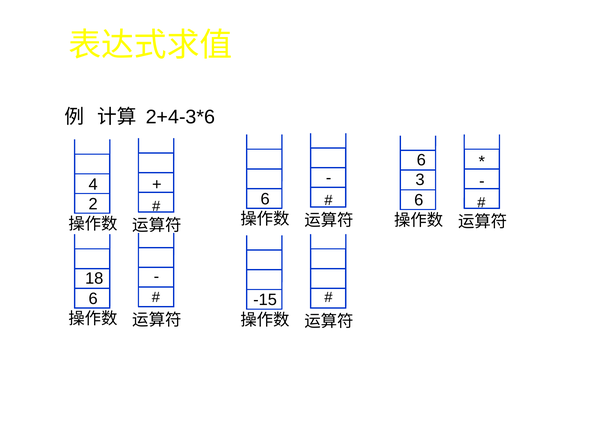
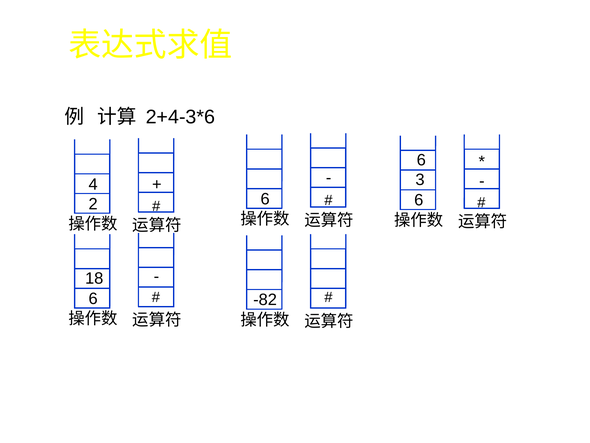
-15: -15 -> -82 (265, 300)
